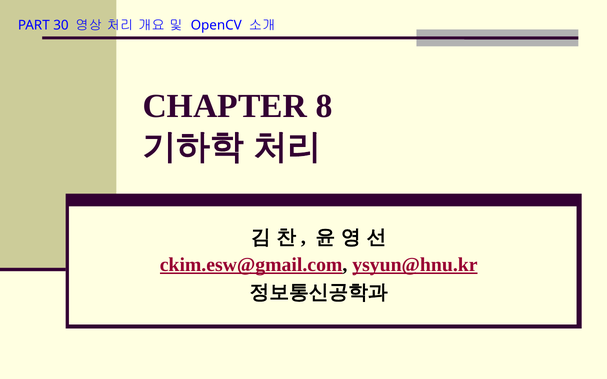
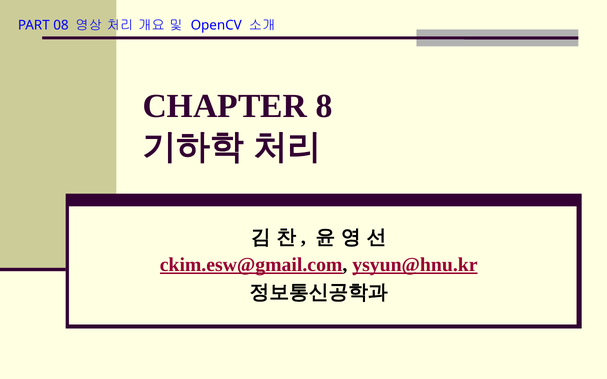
30: 30 -> 08 (61, 25)
